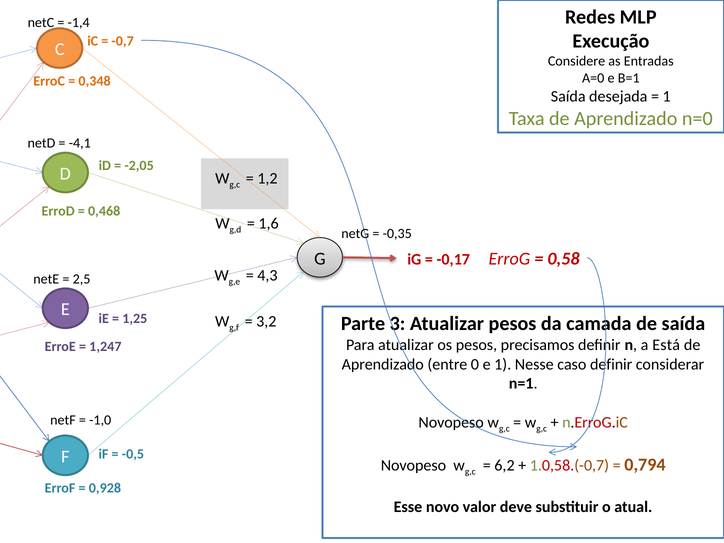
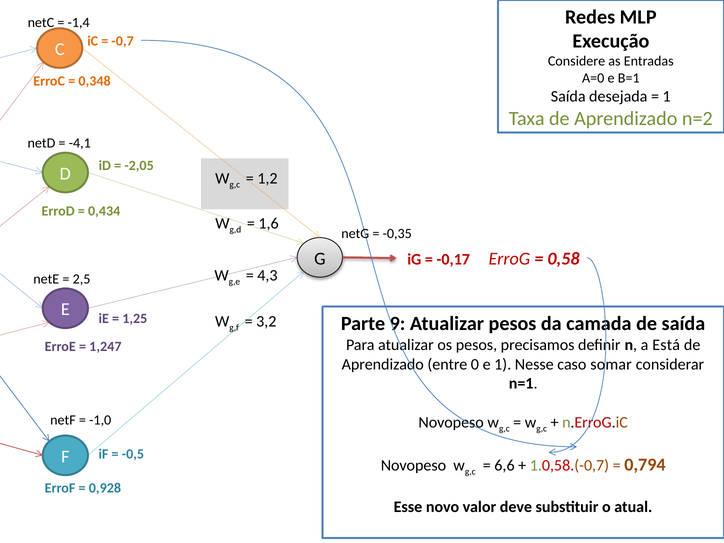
n=0: n=0 -> n=2 (697, 118)
0,468: 0,468 -> 0,434 (104, 211)
3: 3 -> 9 (398, 324)
caso definir: definir -> somar (611, 364)
6,2: 6,2 -> 6,6 (504, 466)
